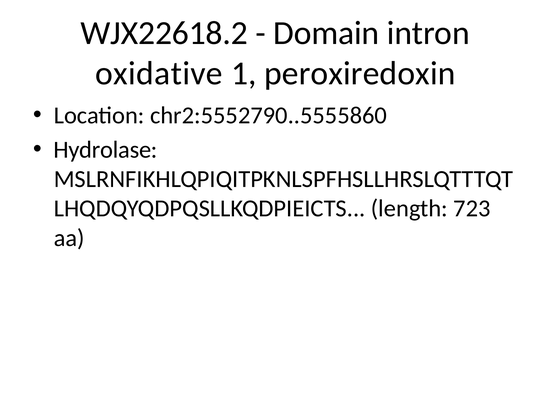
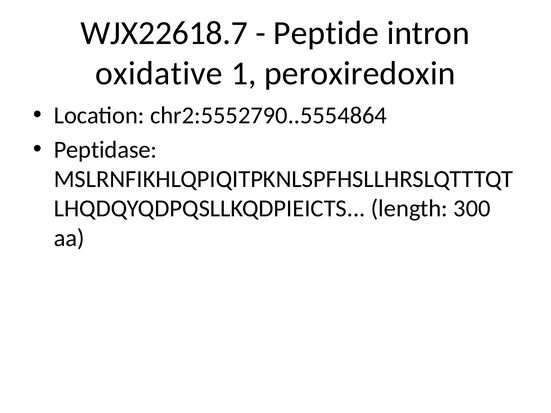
WJX22618.2: WJX22618.2 -> WJX22618.7 (164, 33)
Domain: Domain -> Peptide (326, 33)
chr2:5552790..5555860: chr2:5552790..5555860 -> chr2:5552790..5554864 (269, 116)
Hydrolase: Hydrolase -> Peptidase (105, 150)
723: 723 -> 300 (472, 209)
